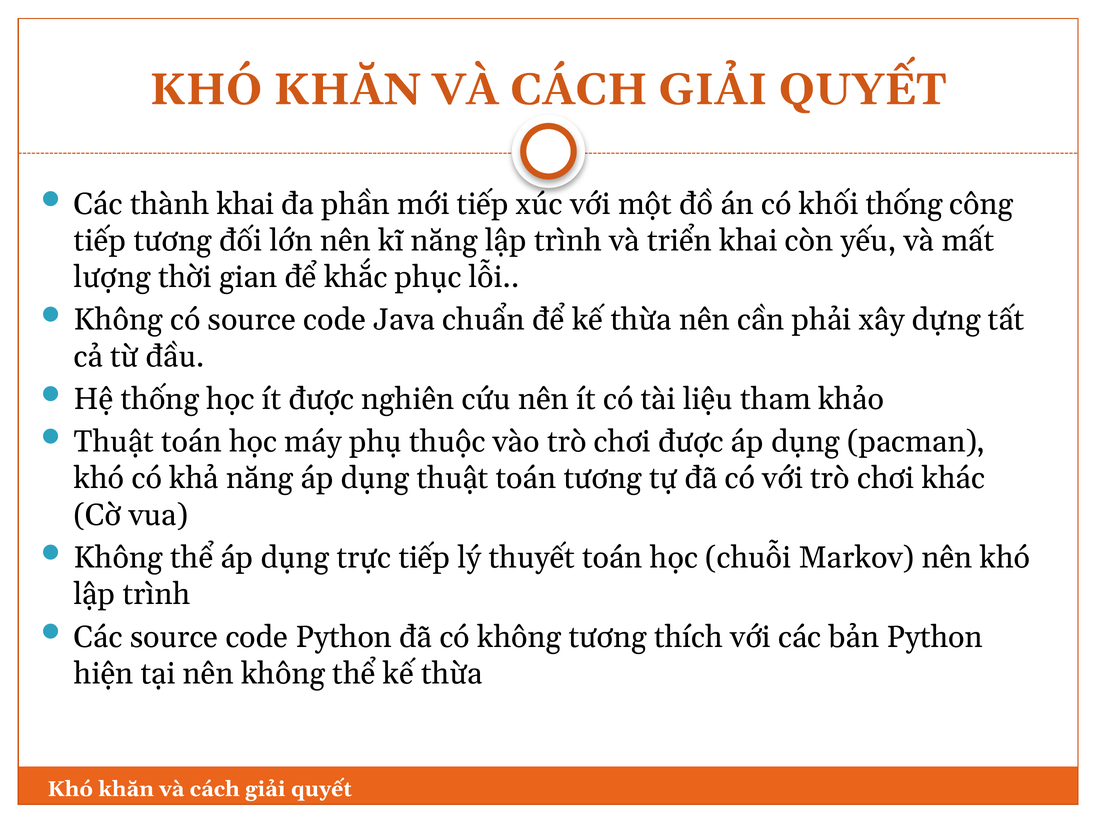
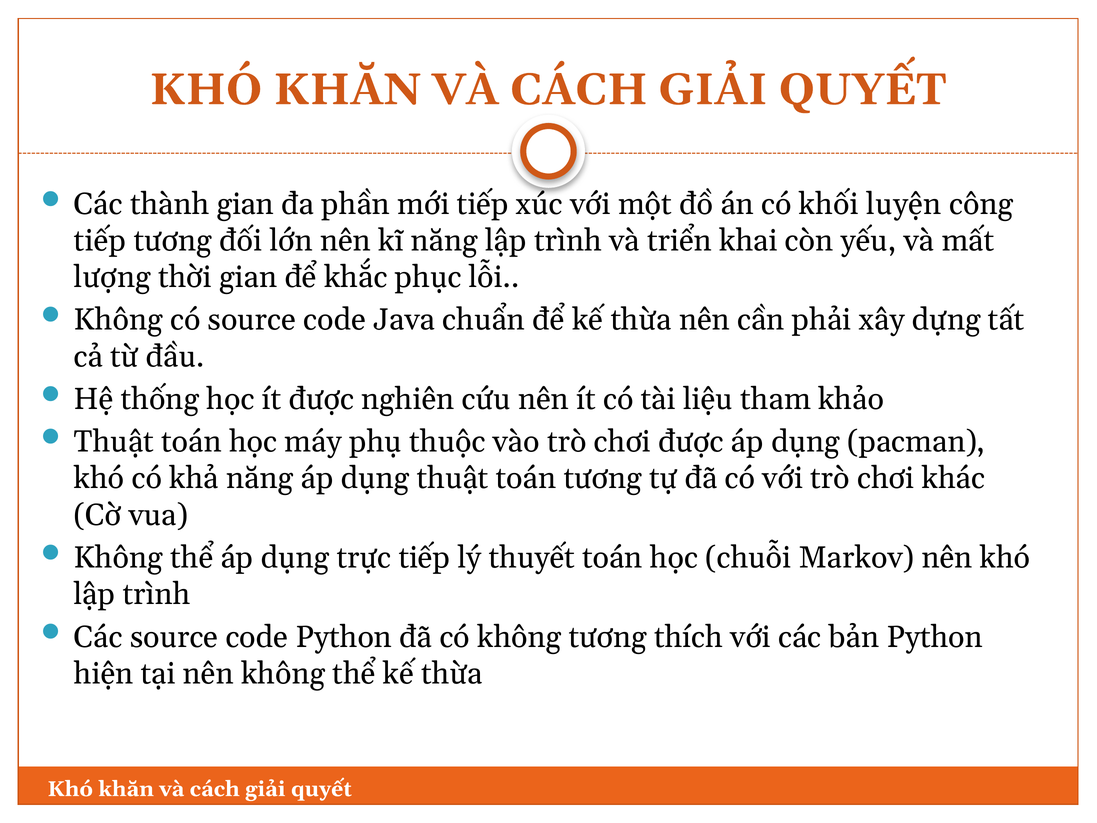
thành khai: khai -> gian (245, 204)
khối thống: thống -> luyện (904, 204)
